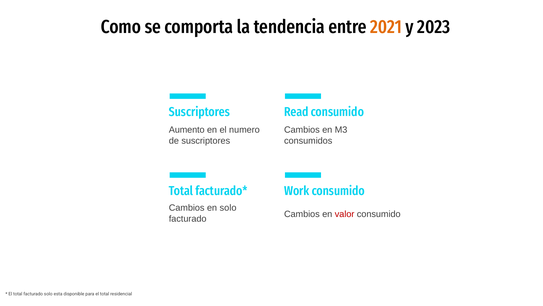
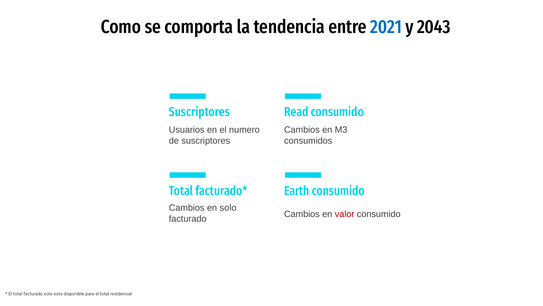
2021 colour: orange -> blue (386, 27)
2023: 2023 -> 2043 (434, 27)
Aumento: Aumento -> Usuarios (187, 130)
Work: Work -> Earth (297, 191)
